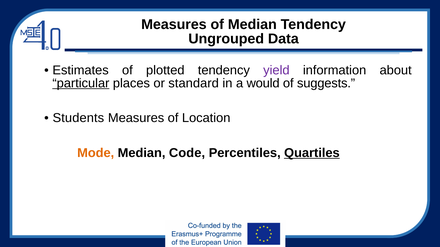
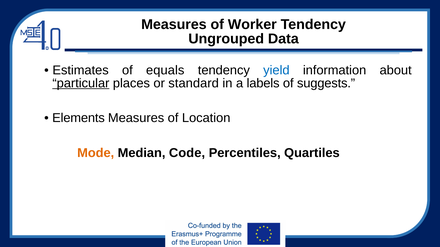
of Median: Median -> Worker (252, 25)
plotted: plotted -> equals (165, 70)
yield colour: purple -> blue (276, 70)
would: would -> labels (263, 83)
Students: Students -> Elements (79, 118)
Quartiles underline: present -> none (312, 153)
